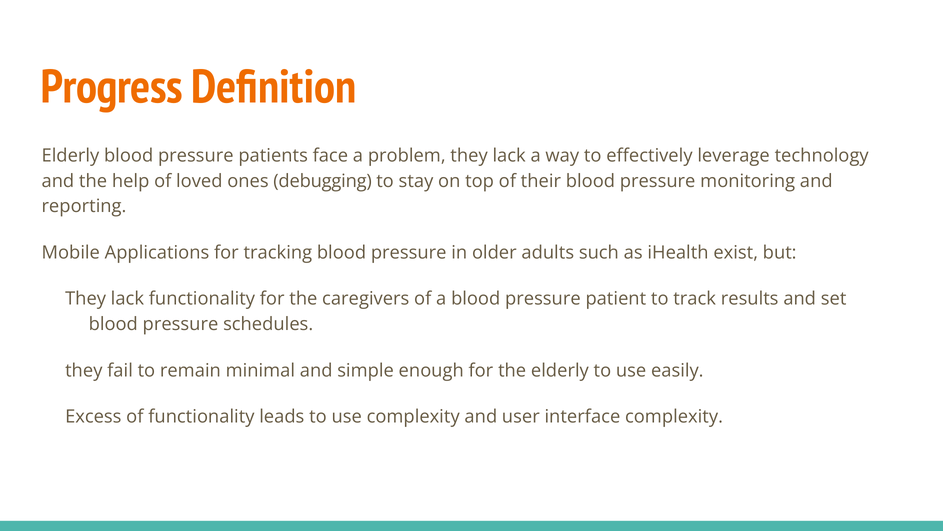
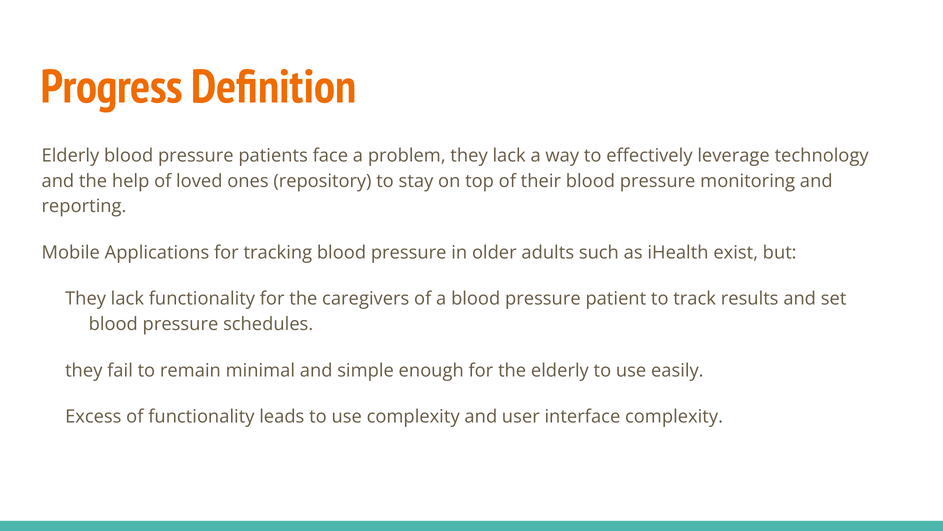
debugging: debugging -> repository (323, 181)
